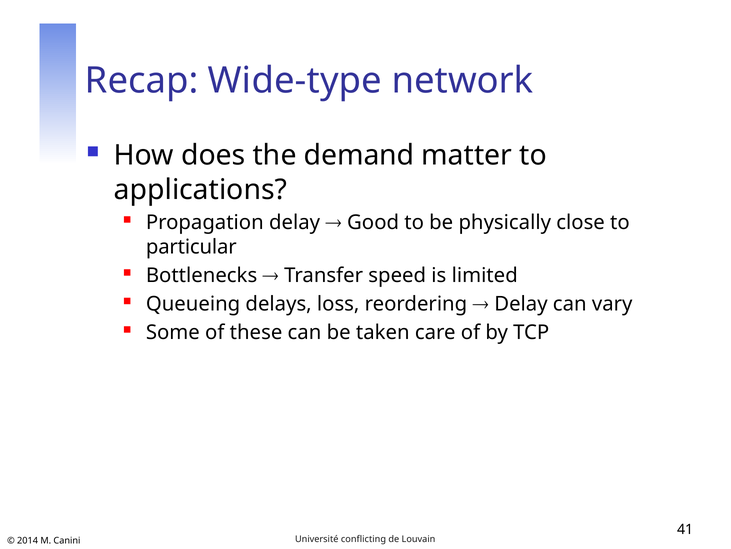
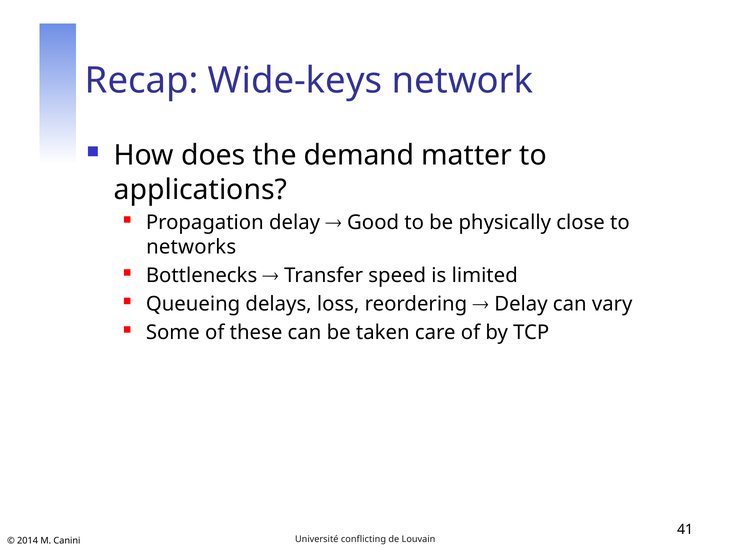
Wide-type: Wide-type -> Wide-keys (295, 81)
particular: particular -> networks (191, 247)
